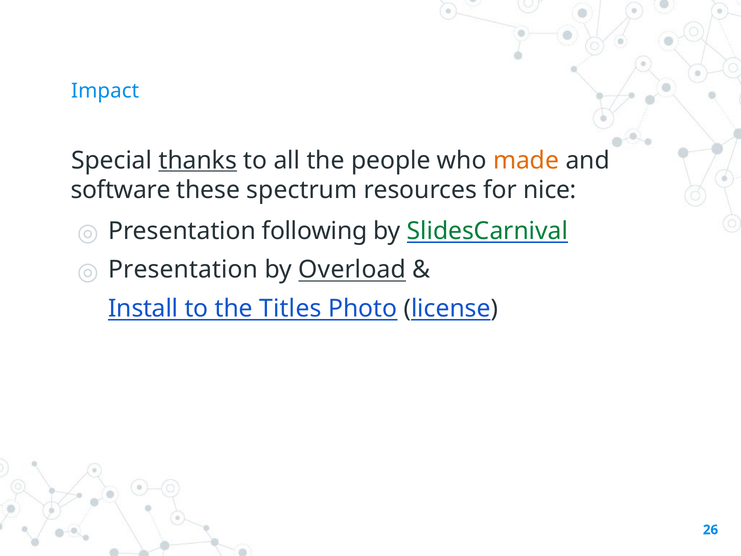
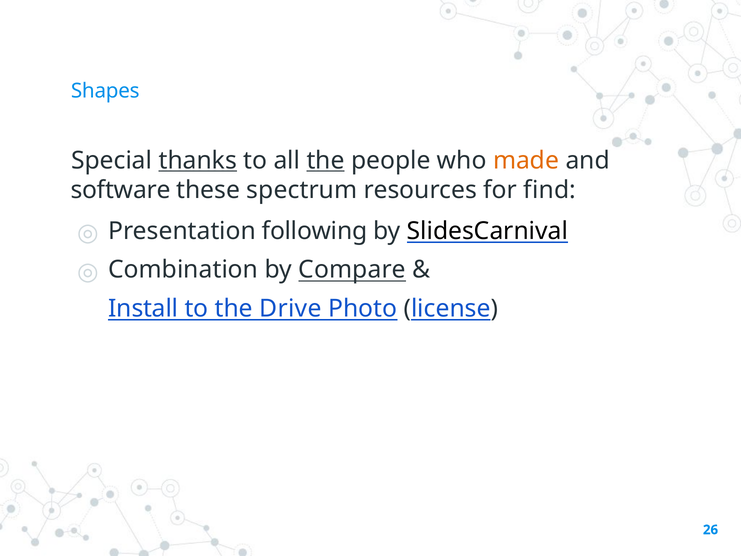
Impact: Impact -> Shapes (105, 91)
the underline: none -> present (326, 160)
nice: nice -> find (550, 190)
SlidesCarnival colour: green -> black (487, 231)
Presentation: Presentation -> Combination (183, 270)
Overload: Overload -> Compare (352, 270)
Titles: Titles -> Drive (290, 308)
